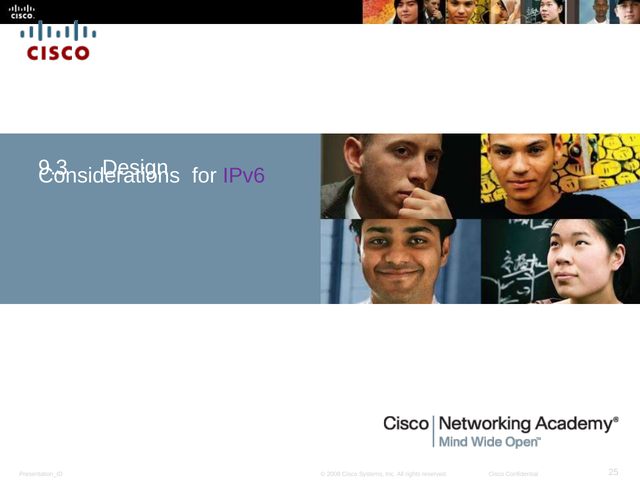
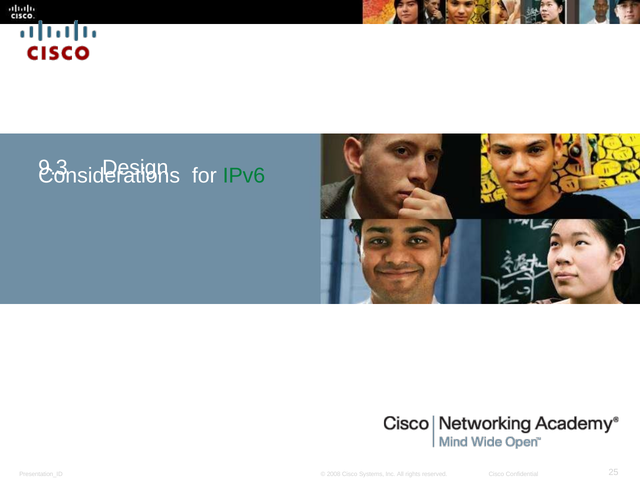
IPv6 colour: purple -> green (244, 176)
